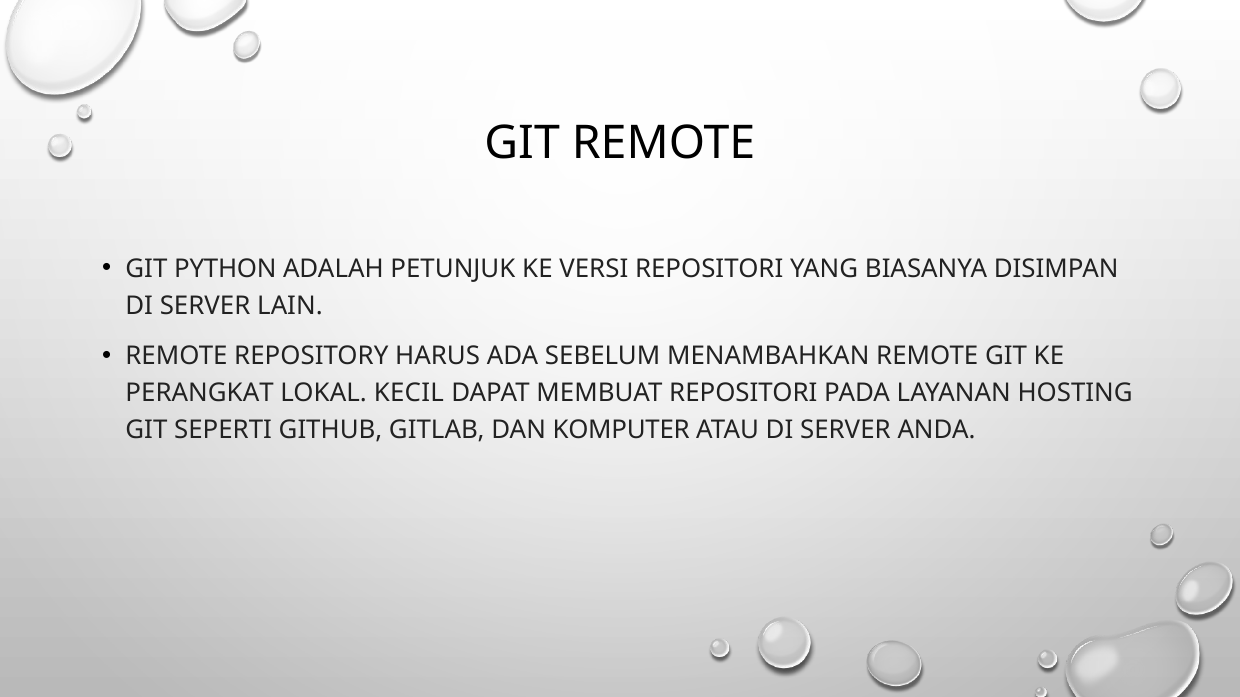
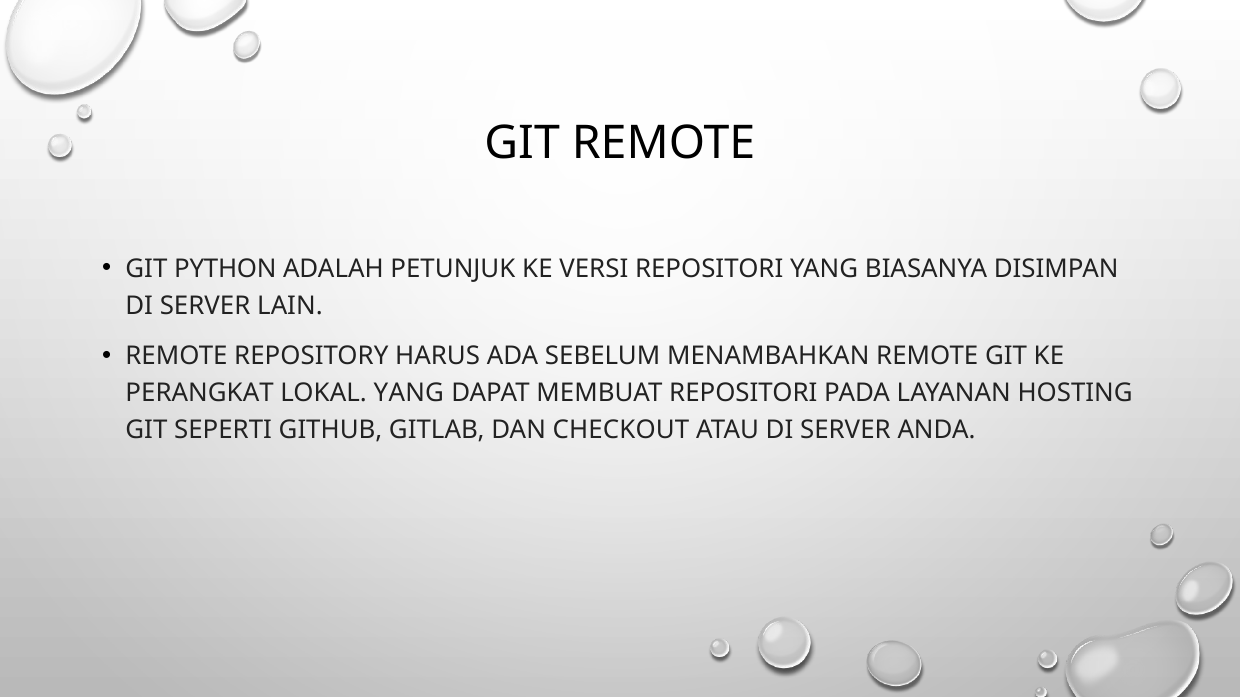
LOKAL KECIL: KECIL -> YANG (409, 393)
KOMPUTER: KOMPUTER -> CHECKOUT (621, 431)
